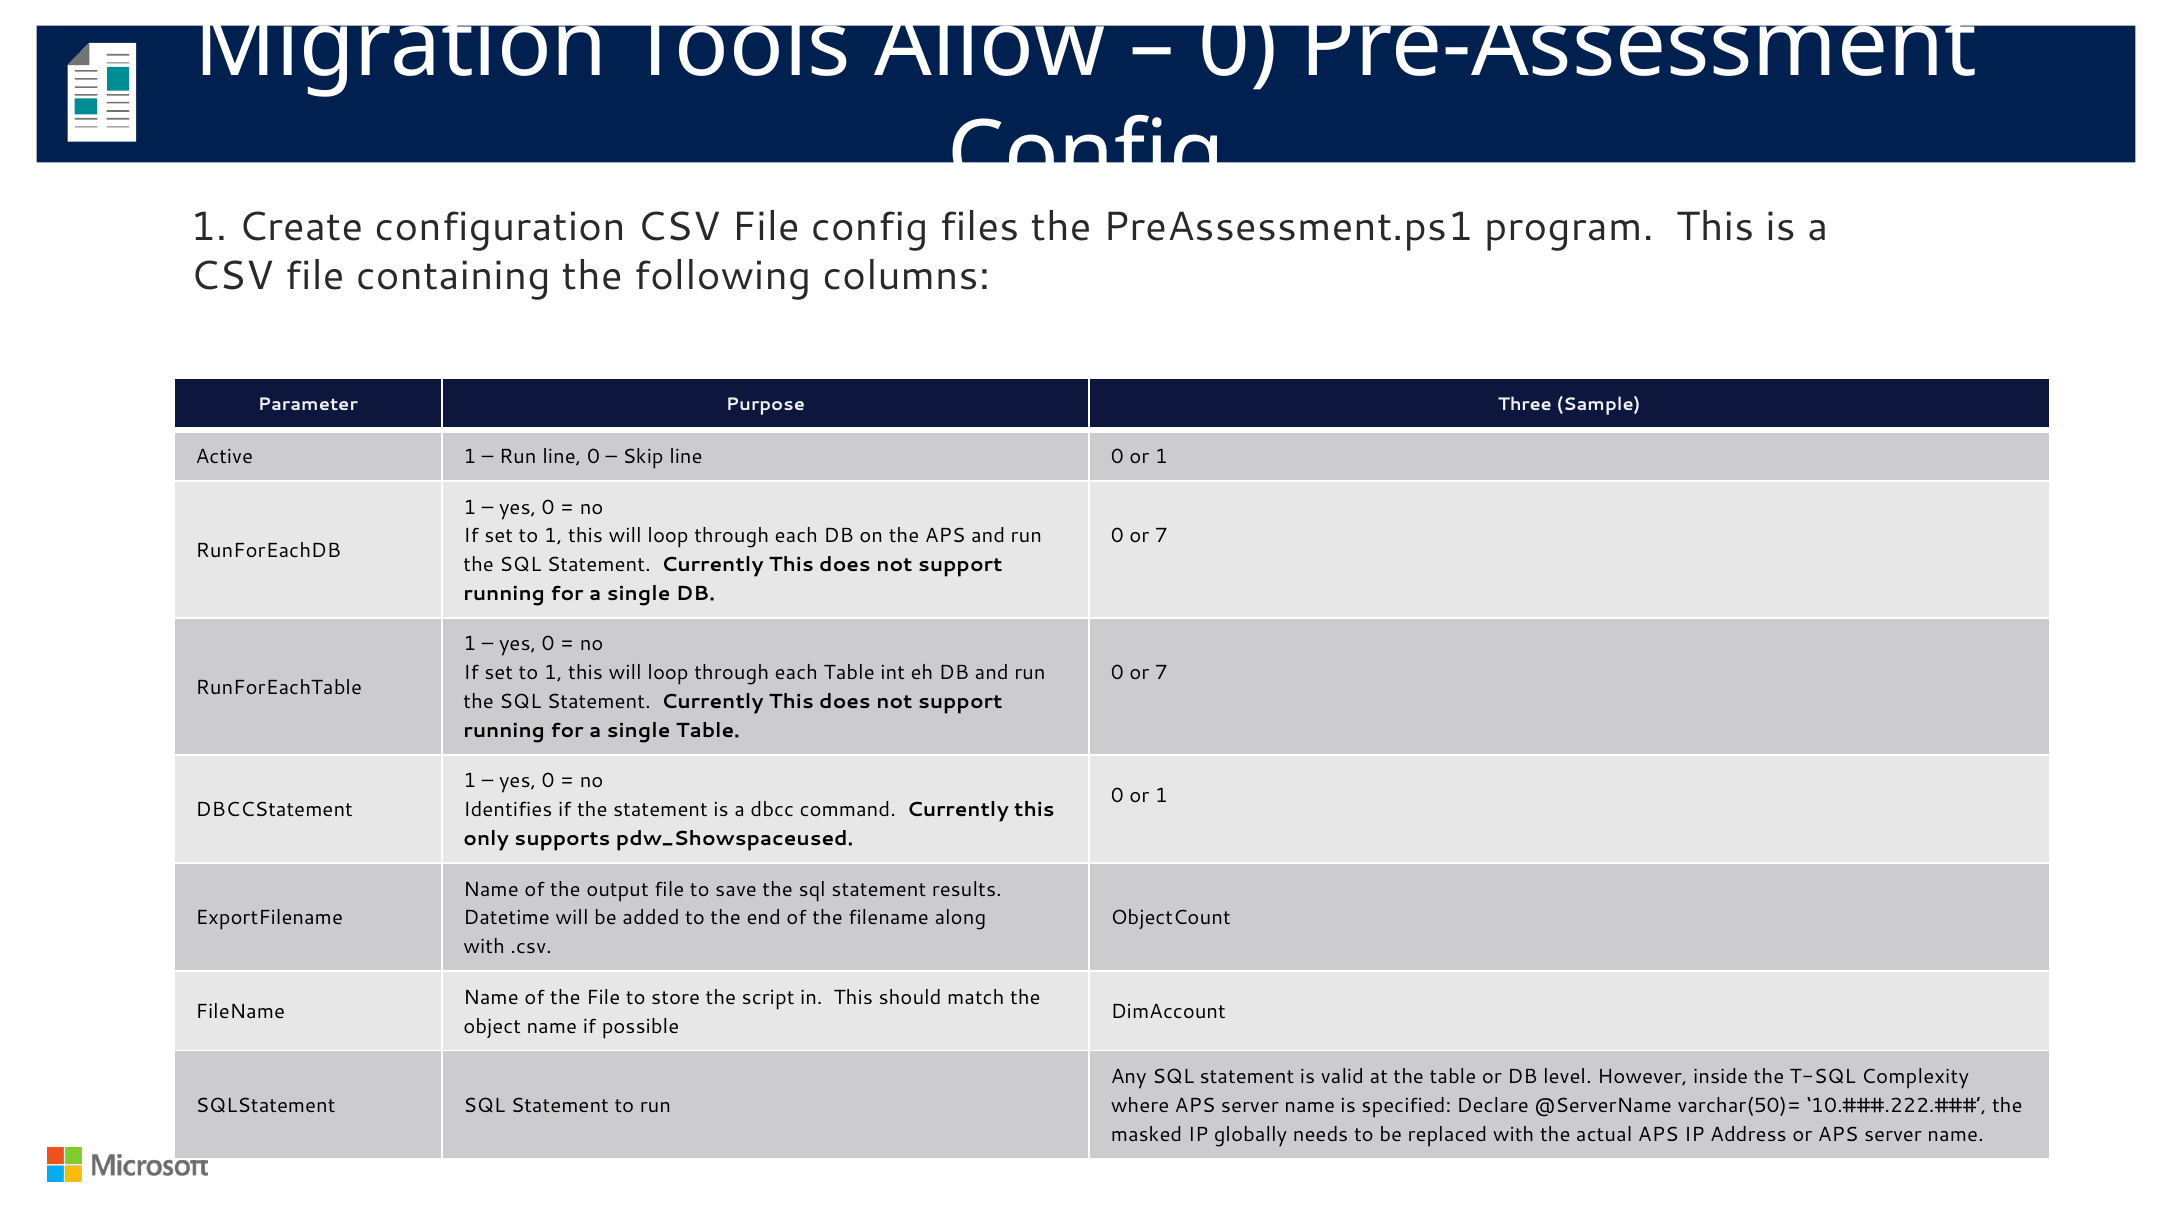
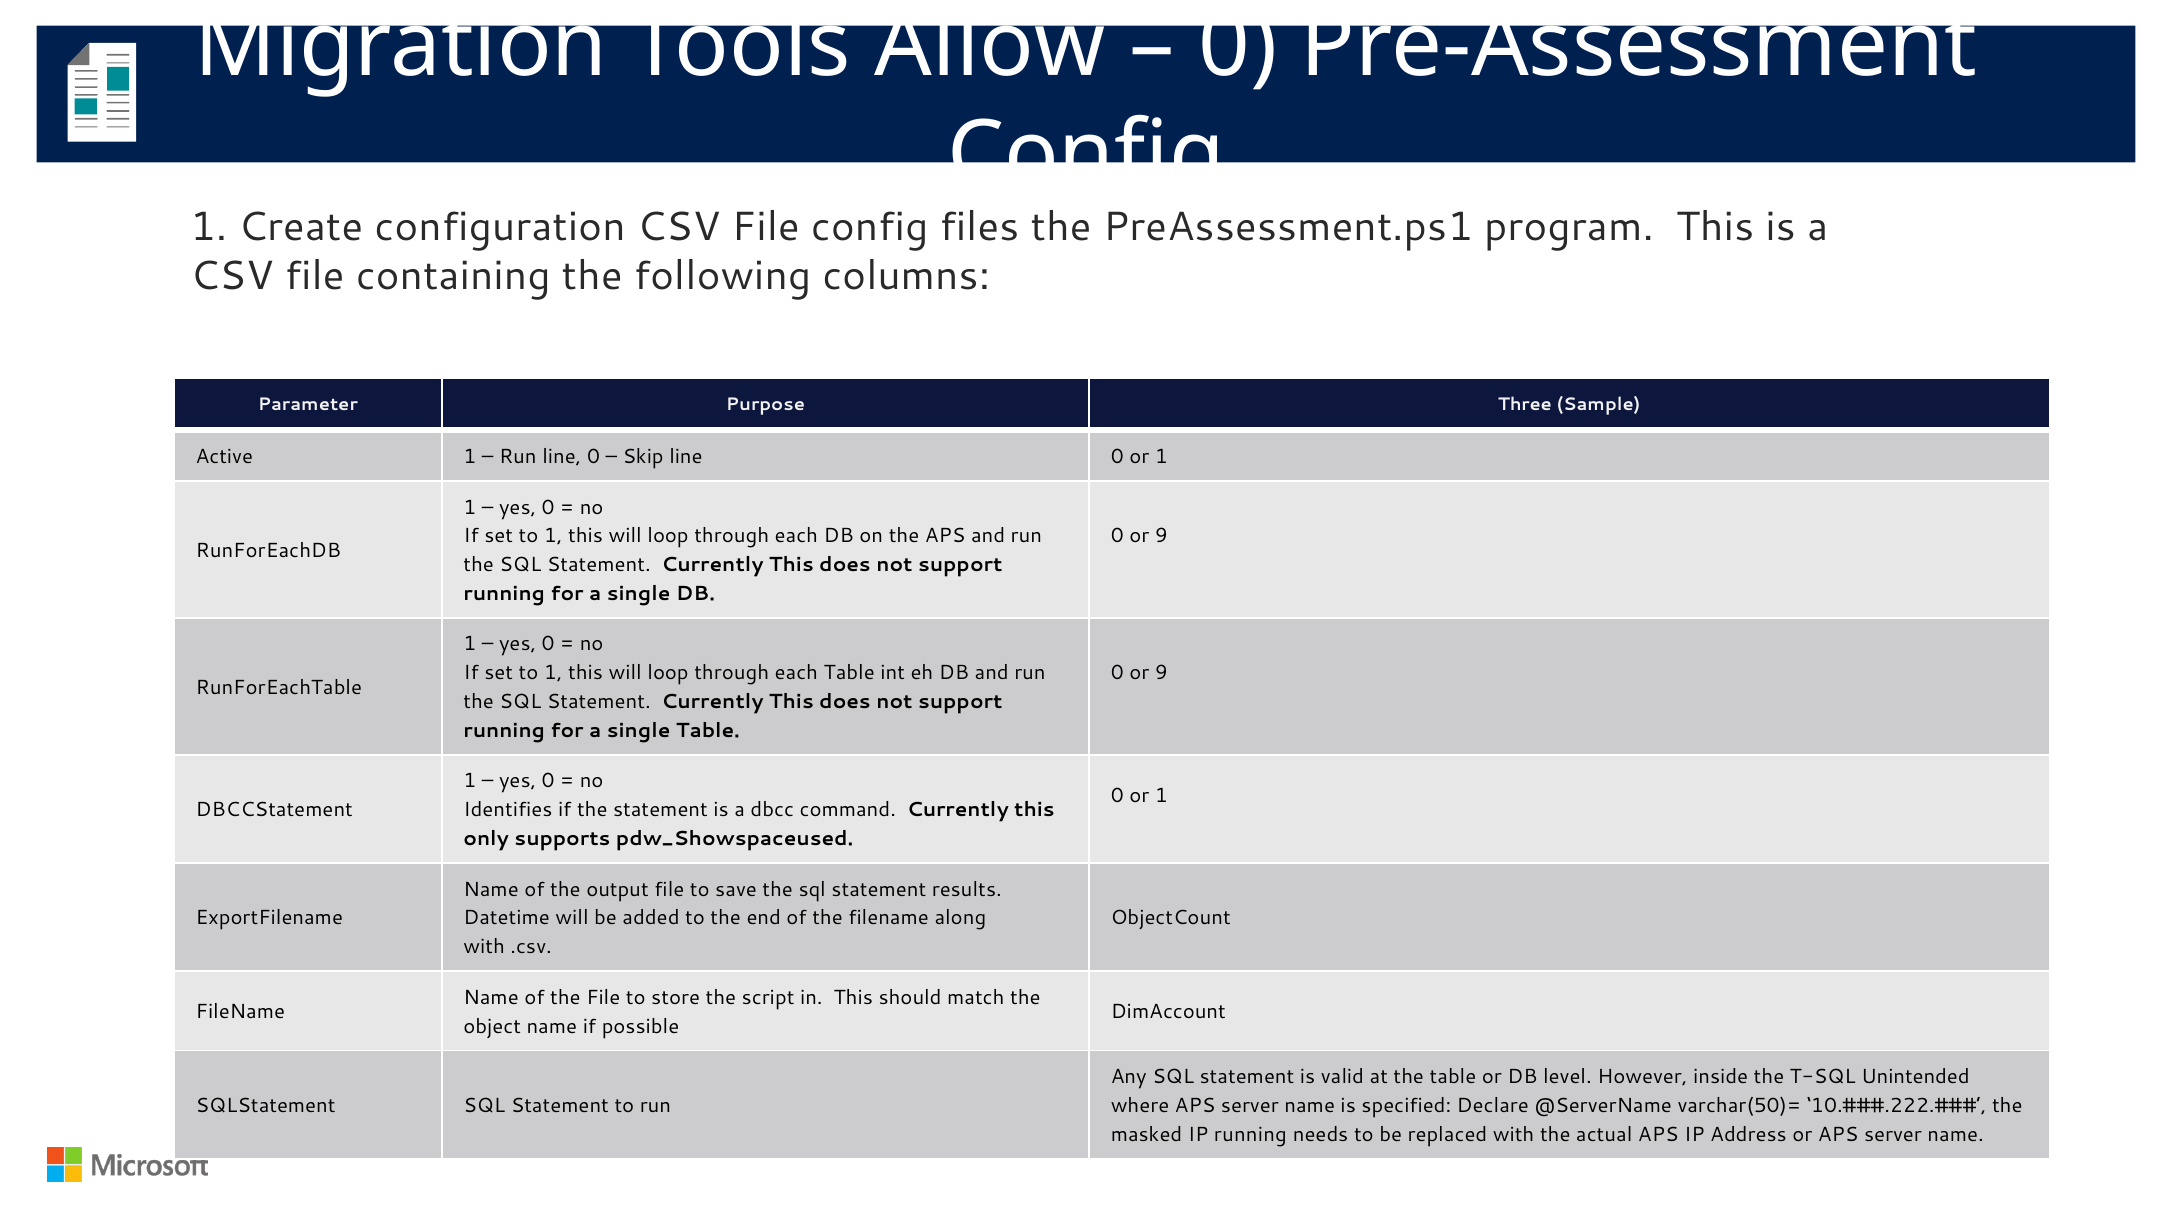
7: 7 -> 9 (1161, 536)
7: 7 -> 9 (1161, 673)
Complexity: Complexity -> Unintended (1915, 1077)
IP globally: globally -> running (1250, 1134)
